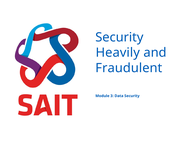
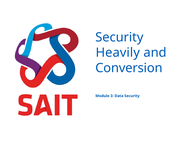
Fraudulent: Fraudulent -> Conversion (129, 68)
